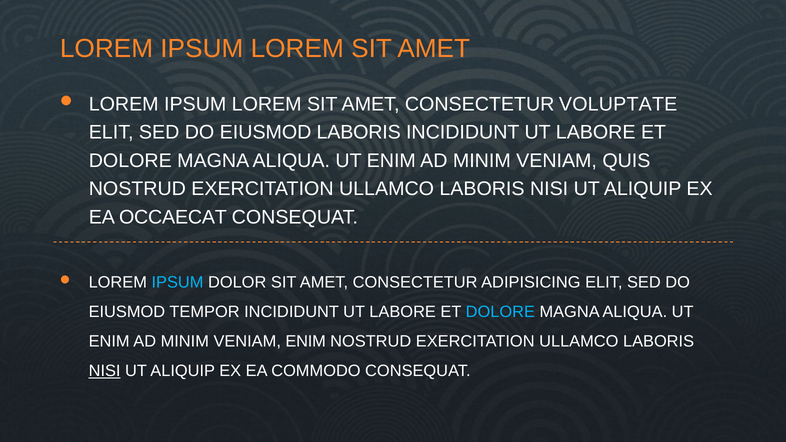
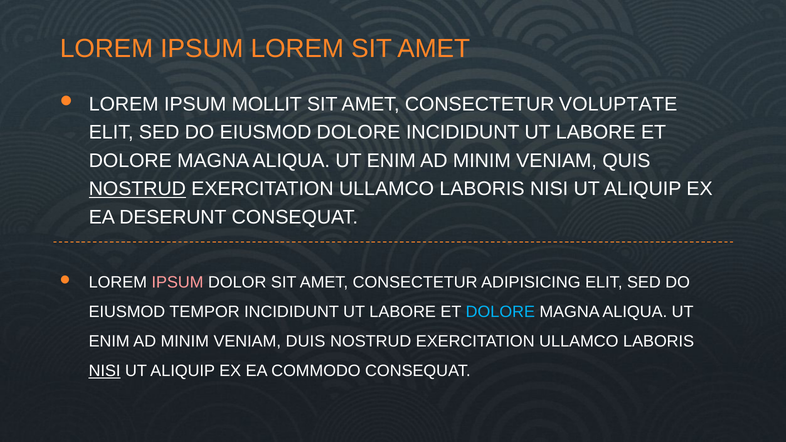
LOREM: LOREM -> MOLLIT (267, 104)
EIUSMOD LABORIS: LABORIS -> DOLORE (358, 132)
NOSTRUD underline: none -> present (137, 189)
OCCAECAT: OCCAECAT -> DESERUNT (173, 217)
IPSUM colour: light blue -> pink (178, 283)
VENIAM ENIM: ENIM -> DUIS (305, 342)
